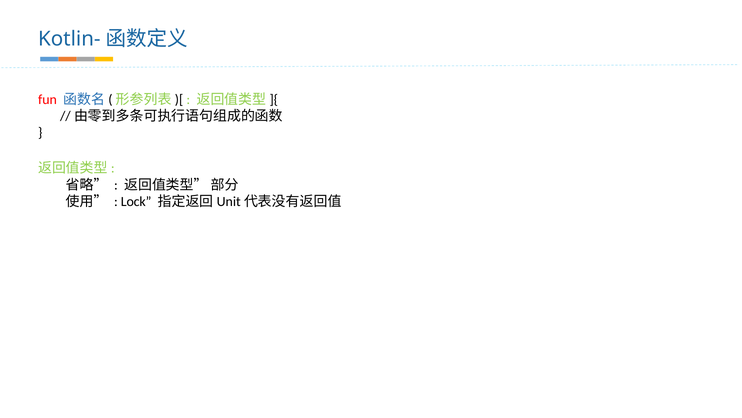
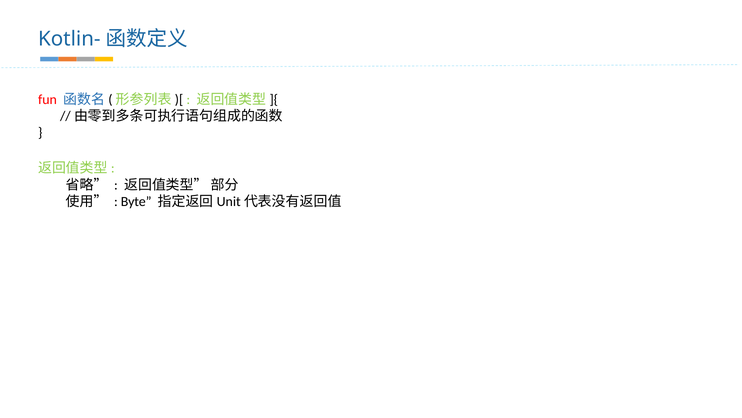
Lock: Lock -> Byte (136, 201)
